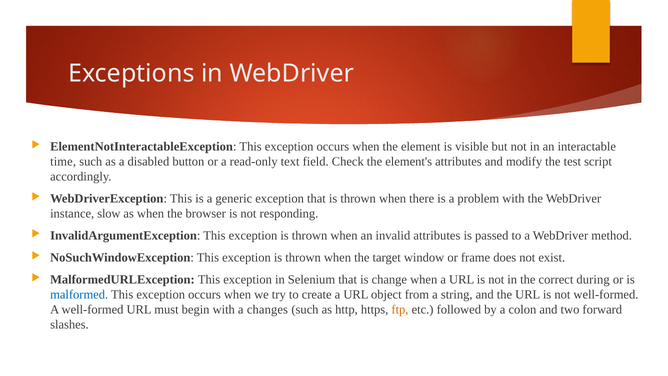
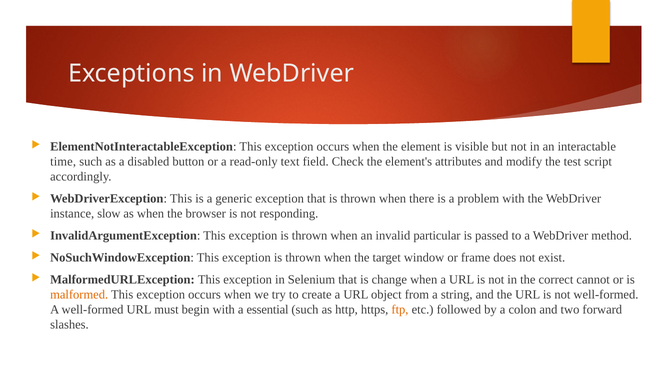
invalid attributes: attributes -> particular (437, 235)
during: during -> cannot (593, 279)
malformed colour: blue -> orange (79, 295)
changes: changes -> essential (268, 310)
